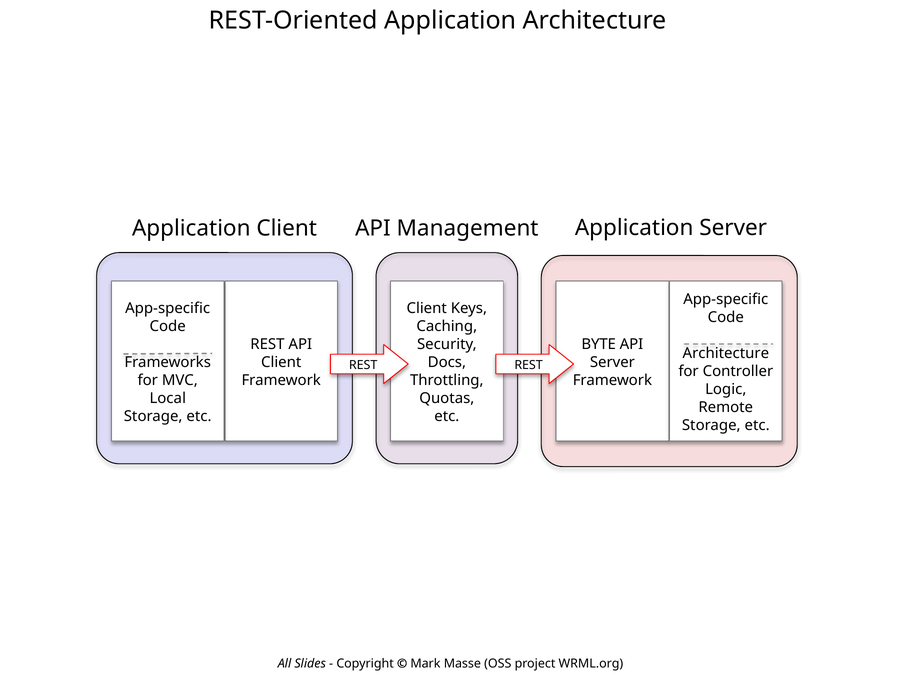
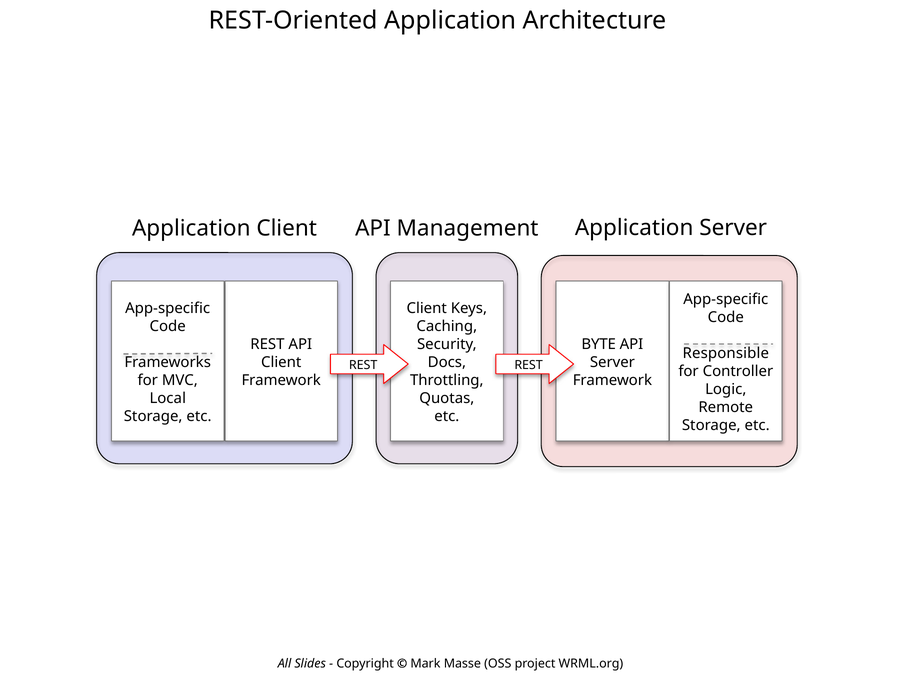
Architecture: Architecture -> Responsible (726, 353)
